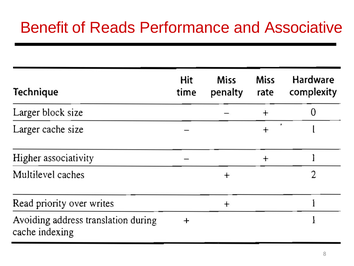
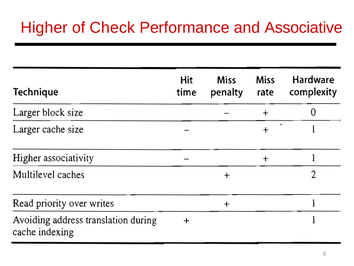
Benefit: Benefit -> Higher (44, 28)
Reads: Reads -> Check (112, 28)
